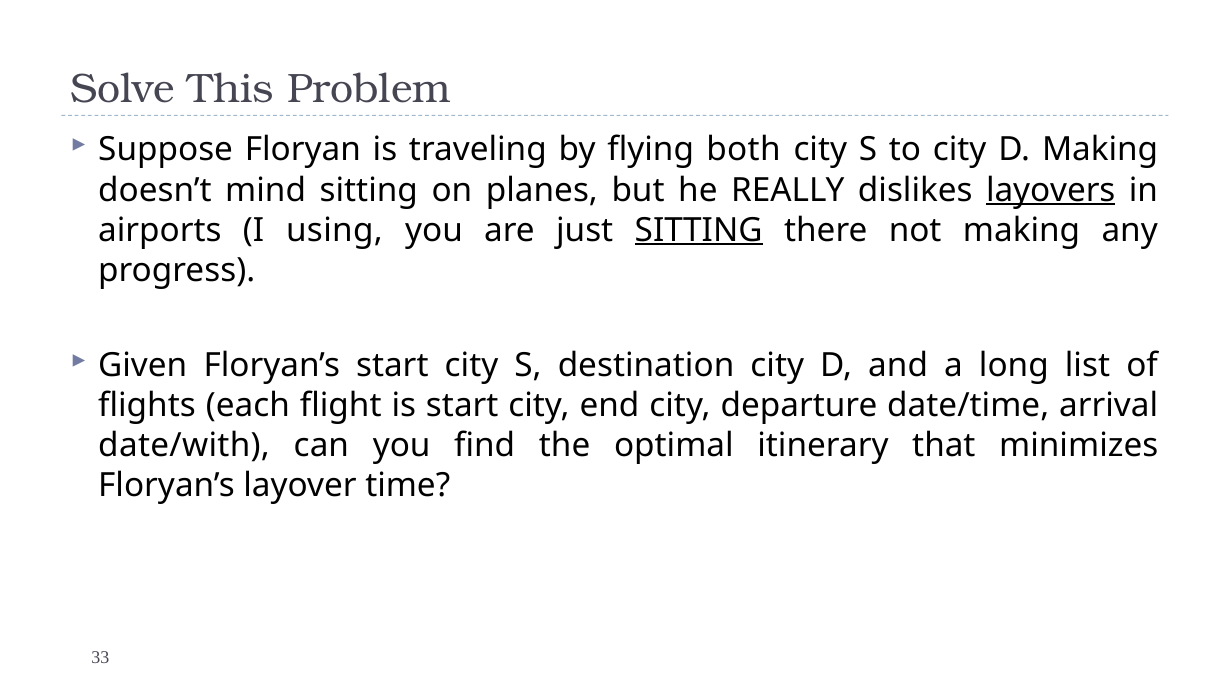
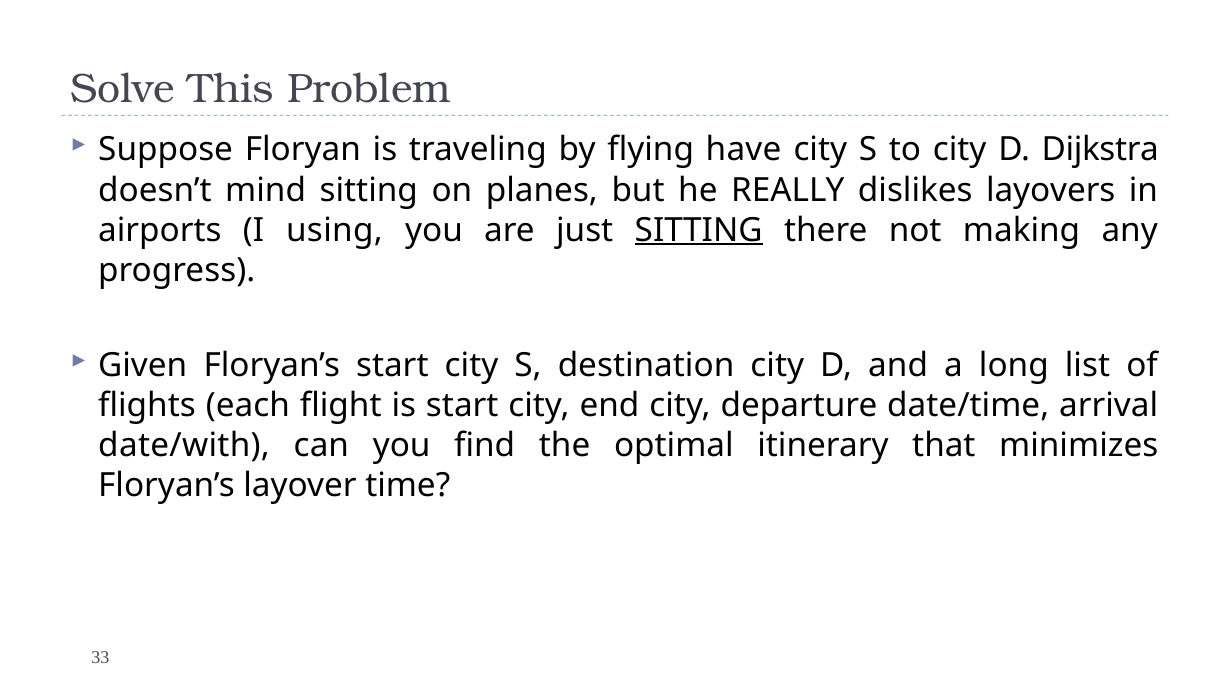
both: both -> have (744, 150)
D Making: Making -> Dijkstra (1100, 150)
layovers underline: present -> none (1051, 190)
